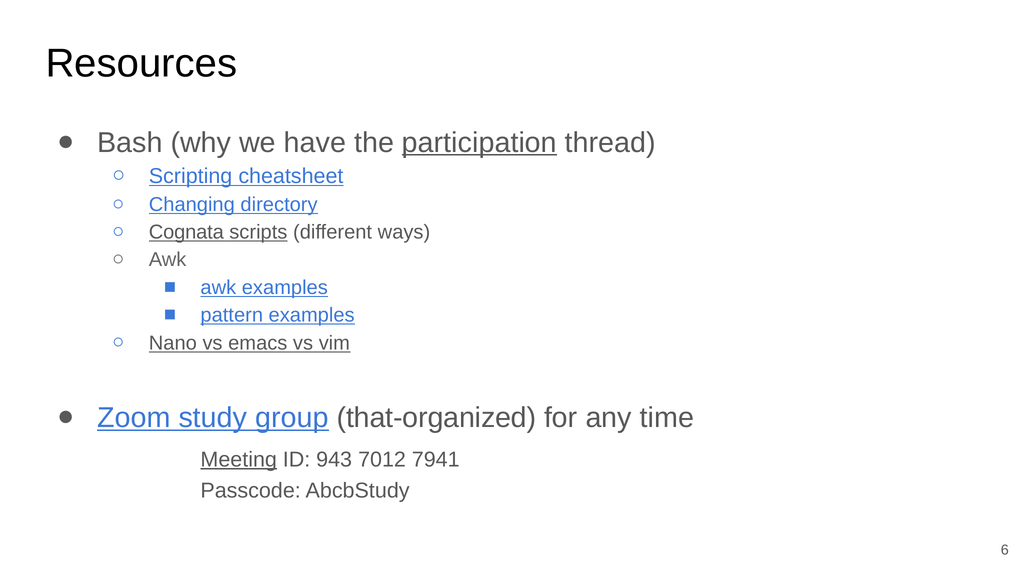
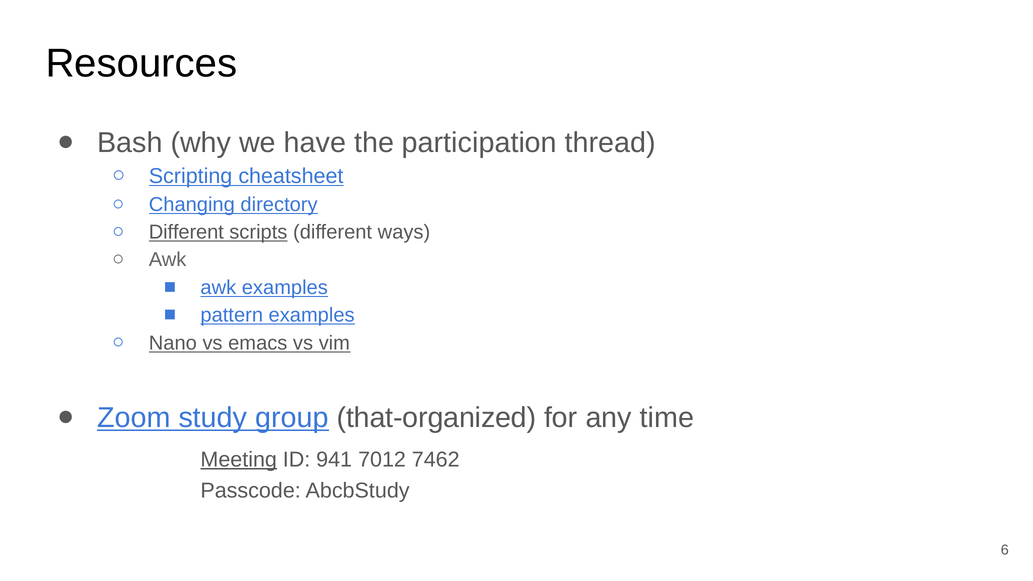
participation underline: present -> none (479, 143)
Cognata: Cognata -> Different (186, 232)
943: 943 -> 941 (334, 460)
7941: 7941 -> 7462 (436, 460)
